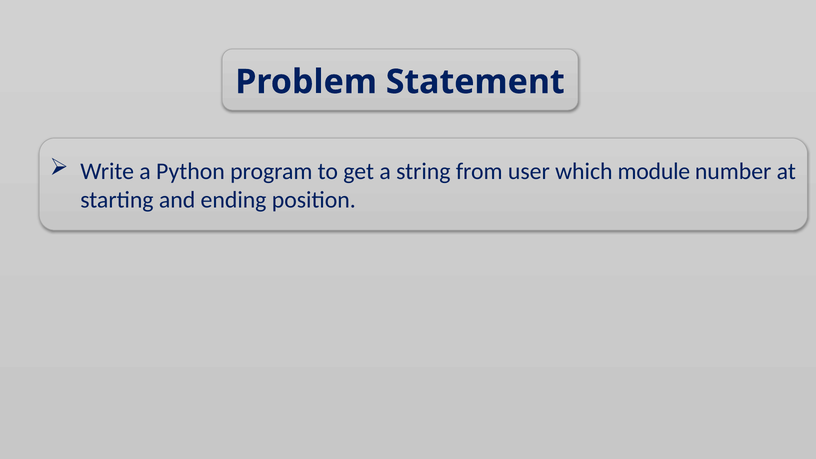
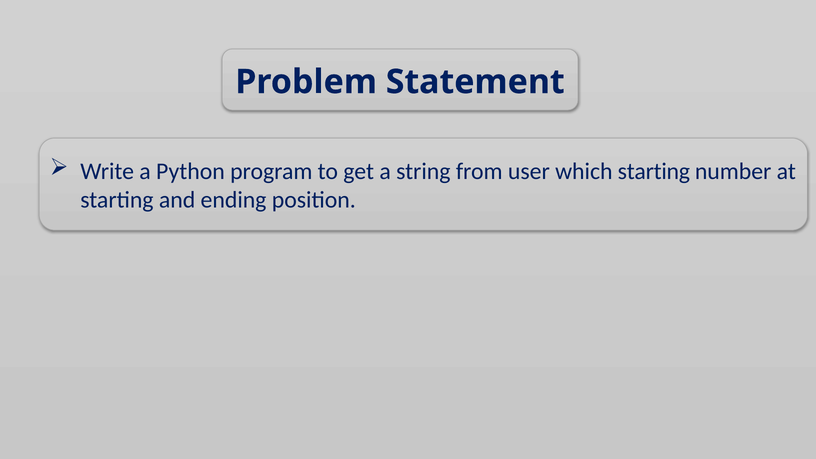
which module: module -> starting (654, 171)
